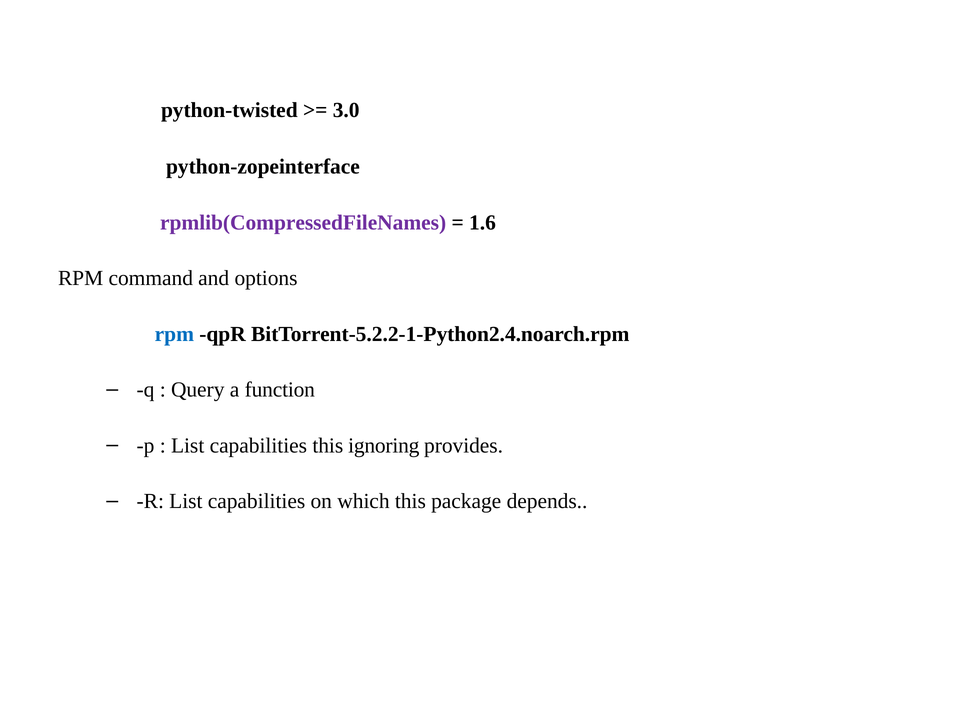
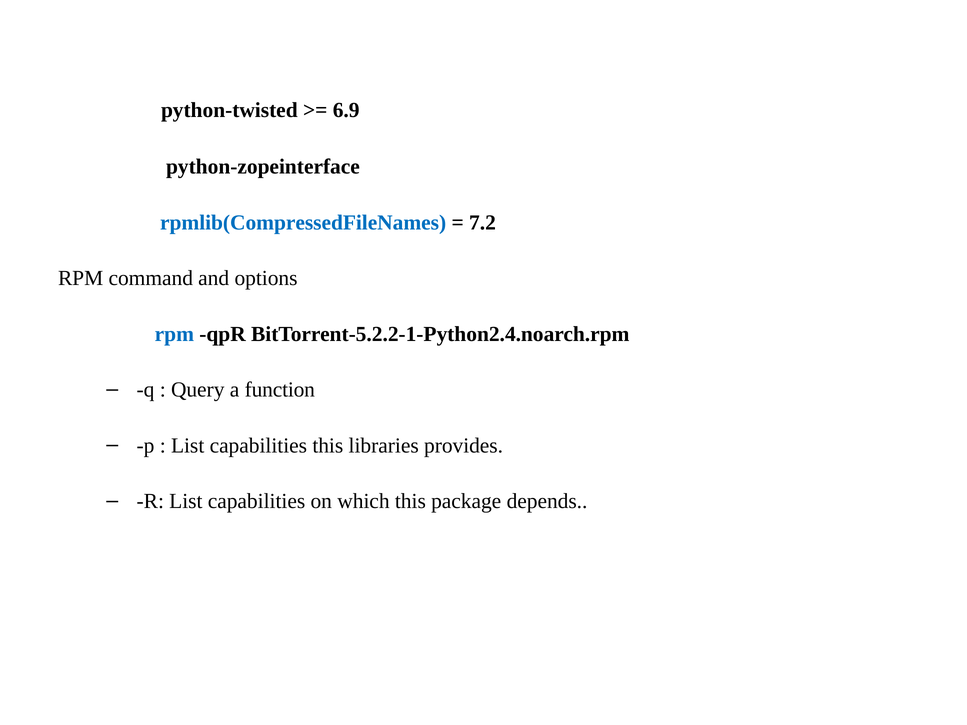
3.0: 3.0 -> 6.9 (346, 110)
rpmlib(CompressedFileNames colour: purple -> blue (303, 223)
1.6: 1.6 -> 7.2 (482, 223)
ignoring: ignoring -> libraries (384, 446)
